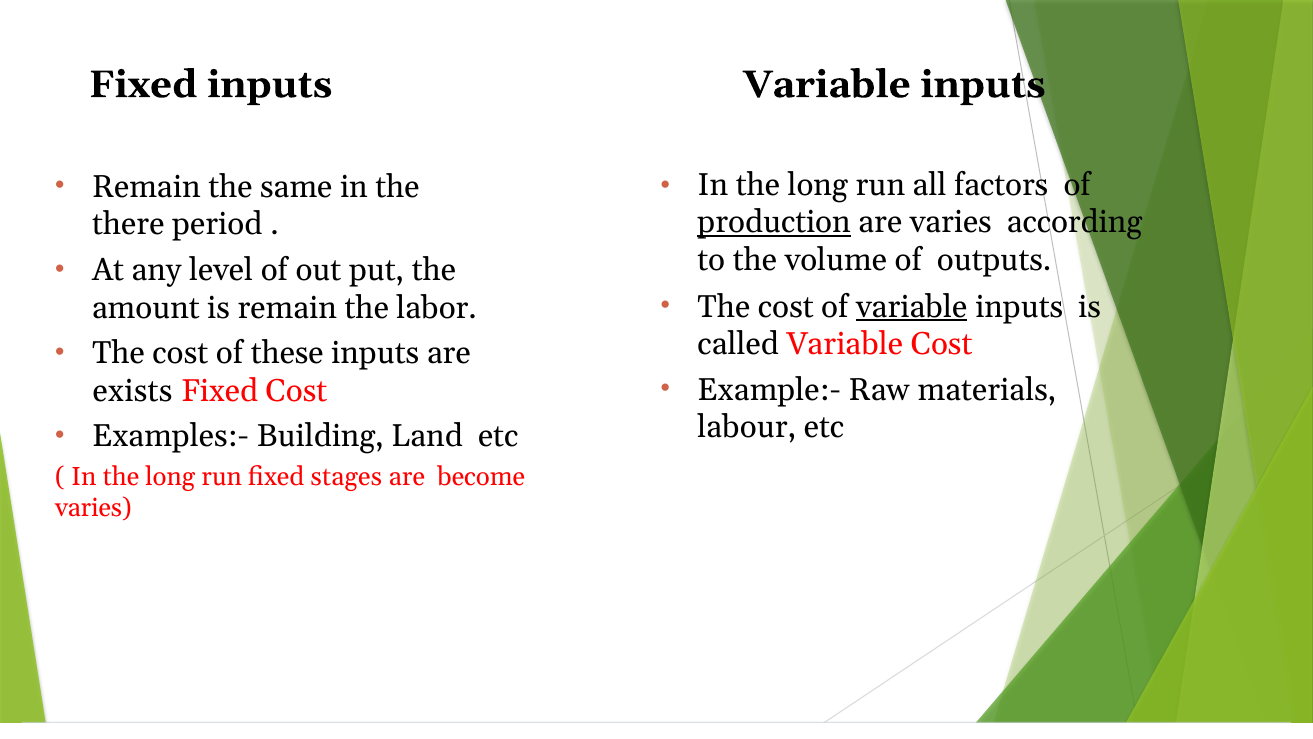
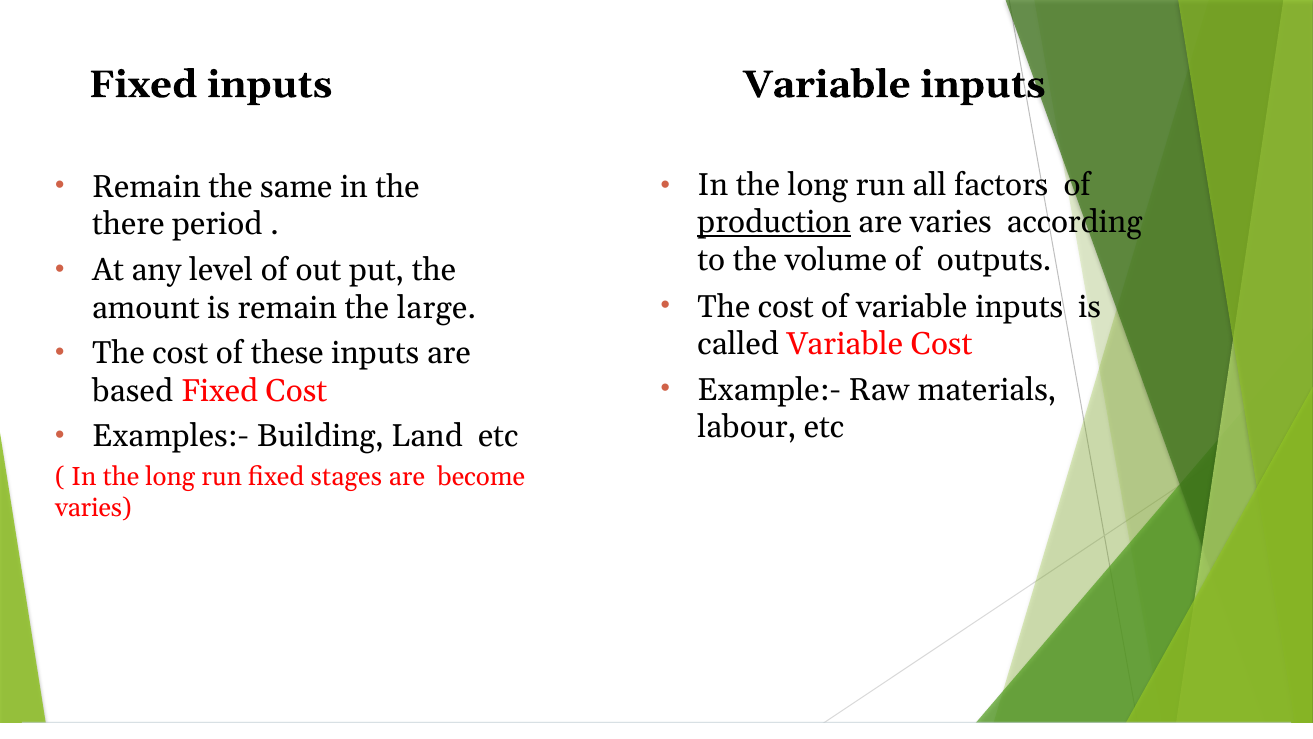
variable underline: present -> none (912, 306)
labor: labor -> large (437, 307)
exists: exists -> based (133, 391)
